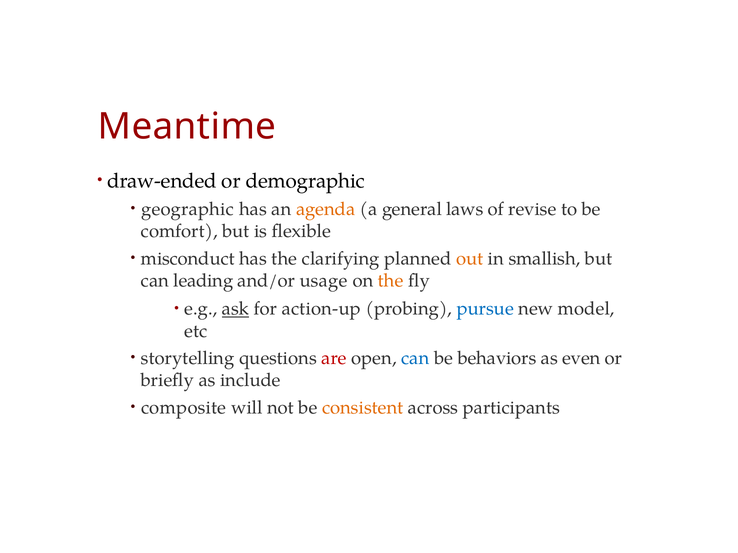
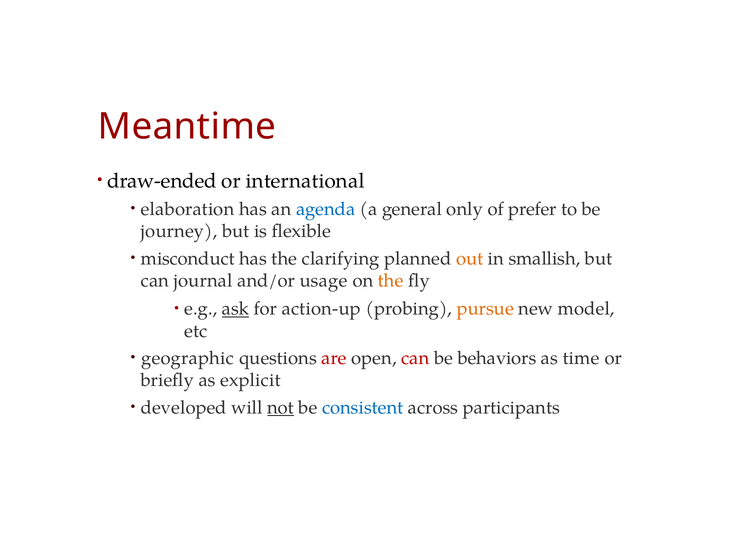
demographic: demographic -> international (305, 181)
geographic: geographic -> elaboration (188, 209)
agenda colour: orange -> blue (326, 209)
laws: laws -> only (465, 209)
revise: revise -> prefer (532, 209)
comfort: comfort -> journey (179, 231)
leading: leading -> journal (203, 281)
pursue colour: blue -> orange (485, 309)
storytelling: storytelling -> geographic (188, 359)
can colour: blue -> red (415, 359)
even: even -> time (581, 359)
include: include -> explicit (250, 381)
composite: composite -> developed (184, 408)
not underline: none -> present (281, 408)
consistent colour: orange -> blue (363, 408)
